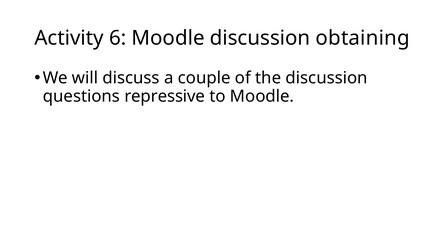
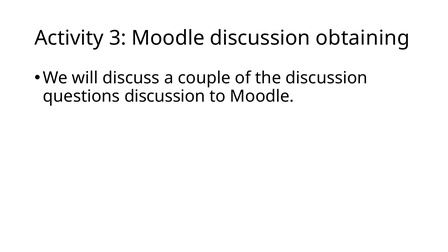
6: 6 -> 3 (118, 38)
questions repressive: repressive -> discussion (165, 96)
